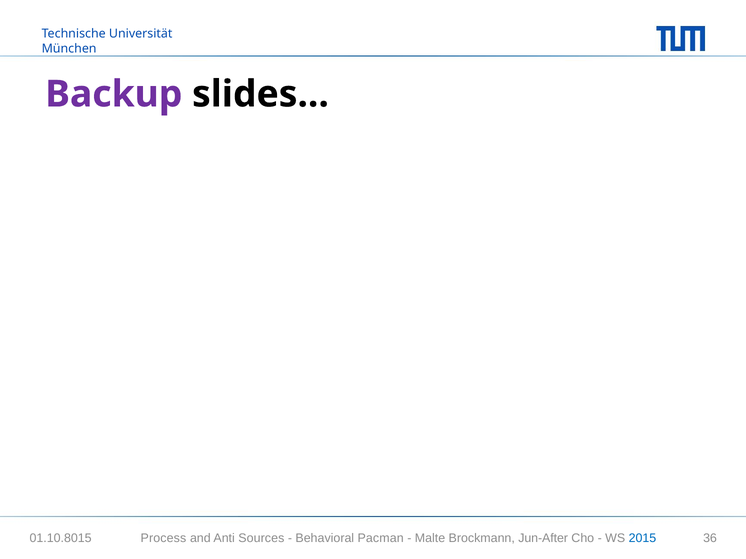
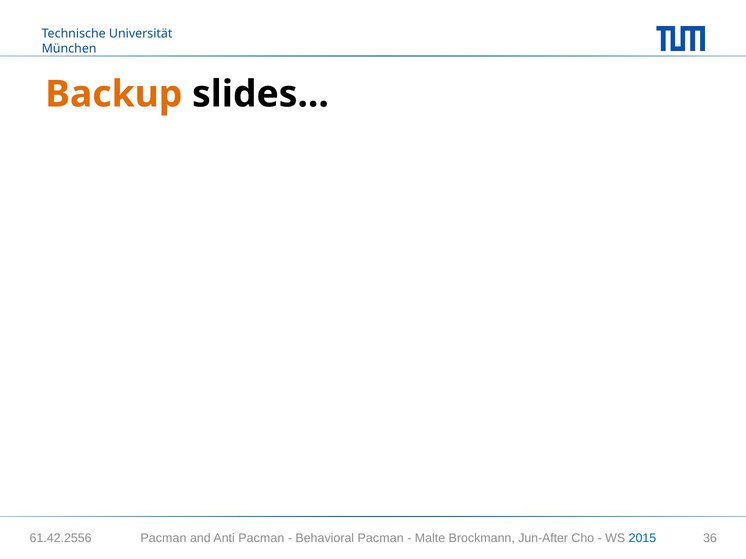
Backup colour: purple -> orange (114, 94)
01.10.8015: 01.10.8015 -> 61.42.2556 (61, 538)
Process: Process -> Pacman (163, 538)
Anti Sources: Sources -> Pacman (261, 538)
